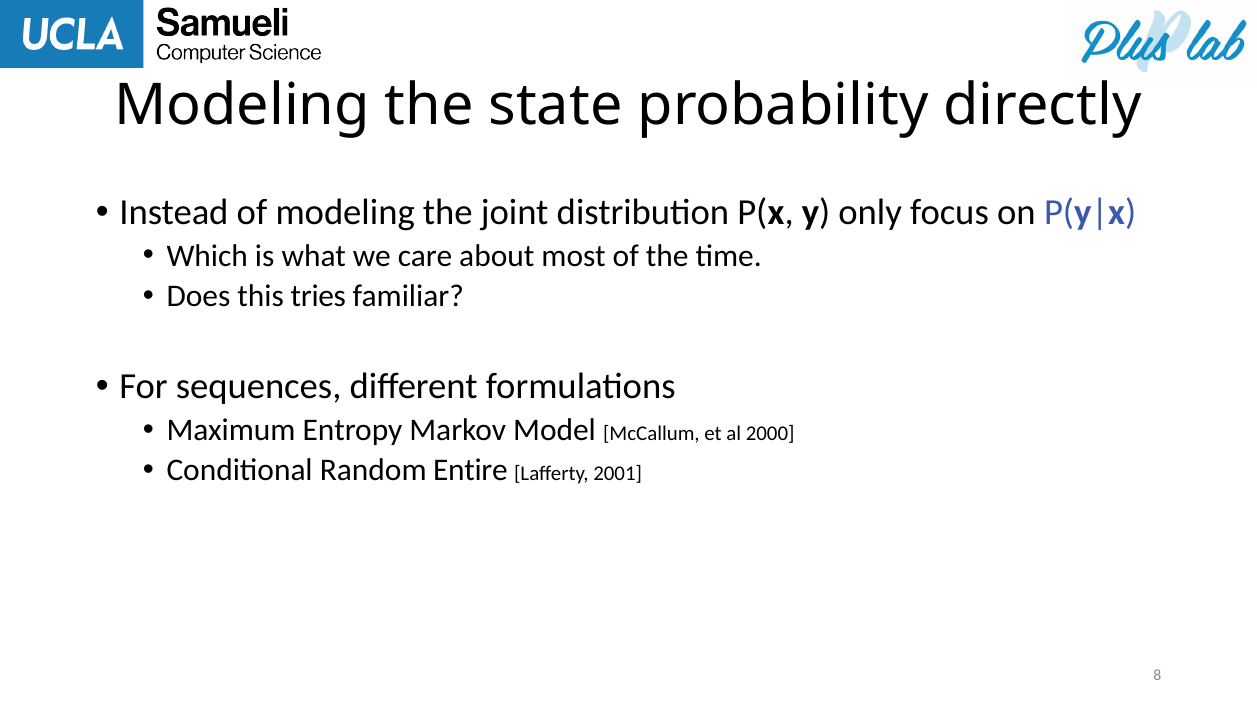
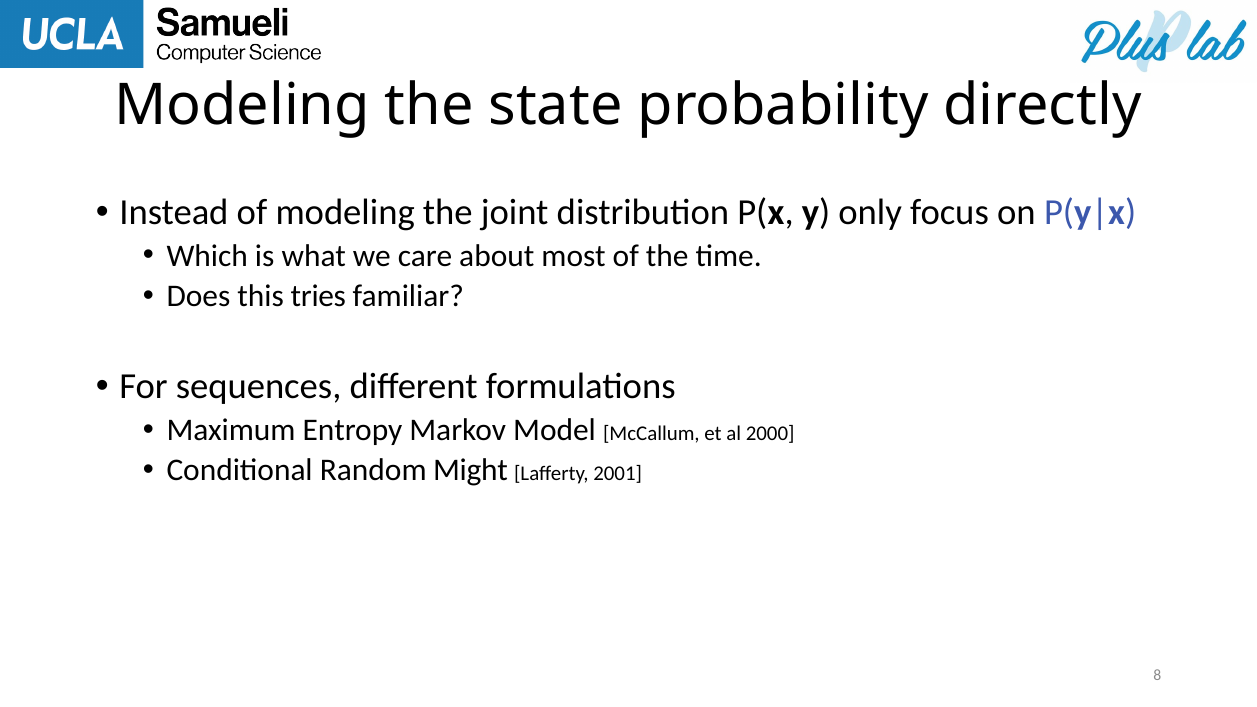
Entire: Entire -> Might (470, 470)
